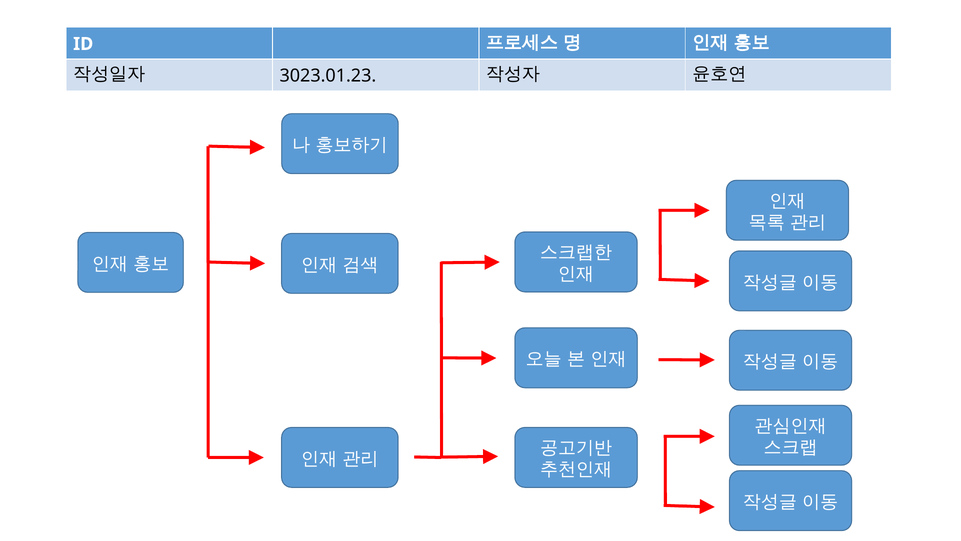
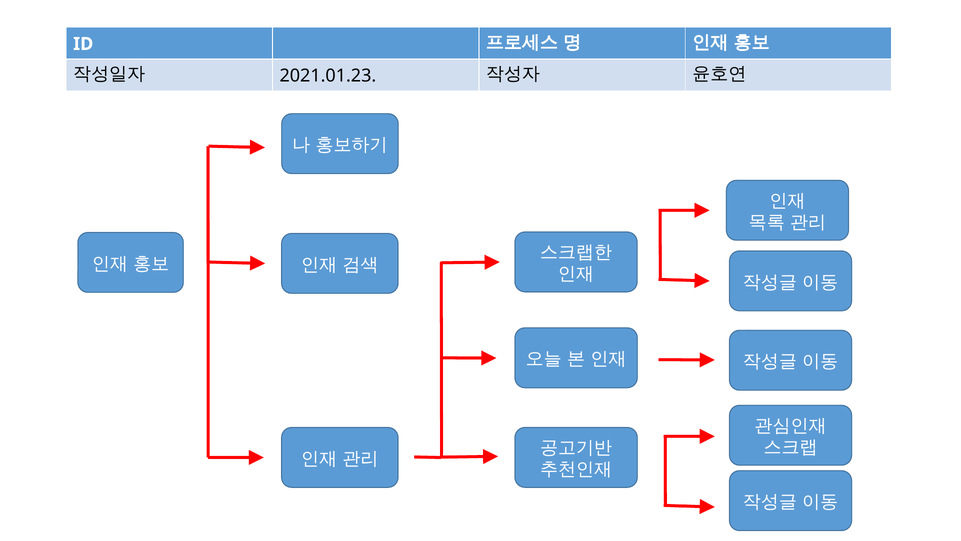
3023.01.23: 3023.01.23 -> 2021.01.23 (328, 76)
